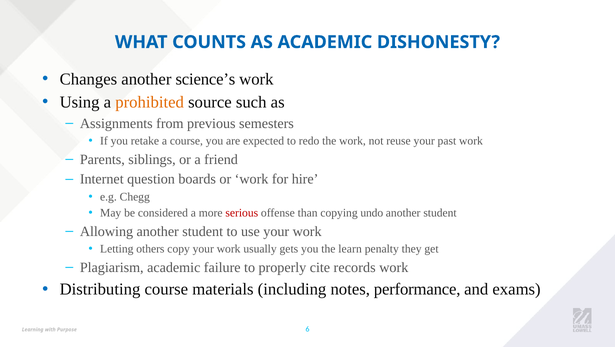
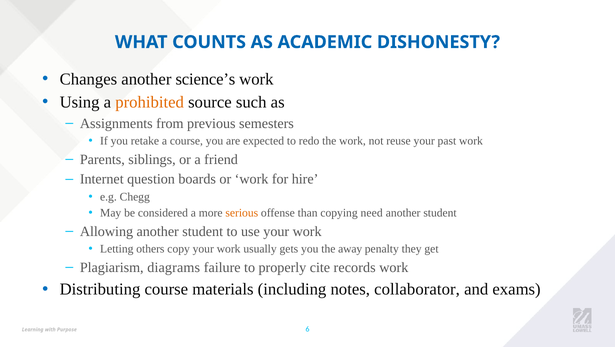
serious colour: red -> orange (242, 213)
undo: undo -> need (372, 213)
learn: learn -> away (350, 249)
Plagiarism academic: academic -> diagrams (174, 267)
performance: performance -> collaborator (417, 289)
